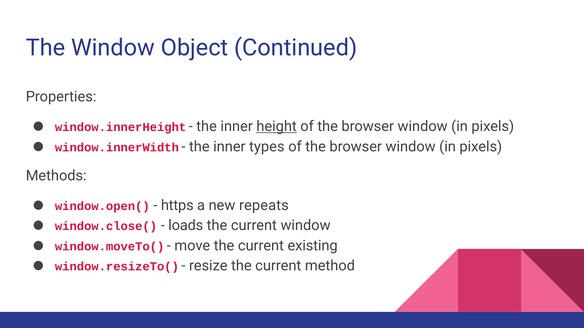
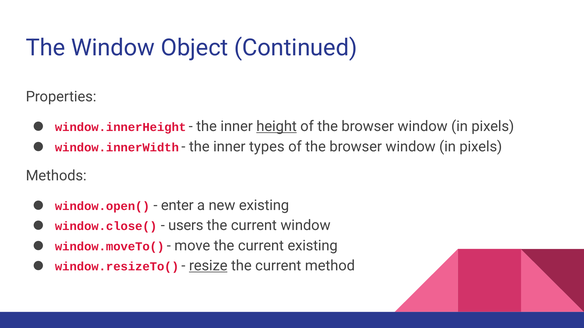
https: https -> enter (177, 206)
new repeats: repeats -> existing (264, 206)
loads: loads -> users (186, 226)
resize underline: none -> present (208, 266)
